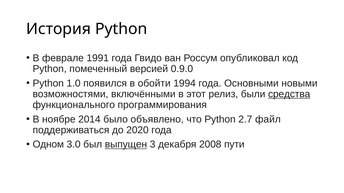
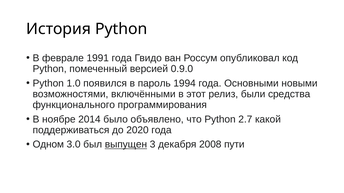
обойти: обойти -> пароль (154, 83)
средства underline: present -> none (289, 94)
файл: файл -> какой (268, 120)
